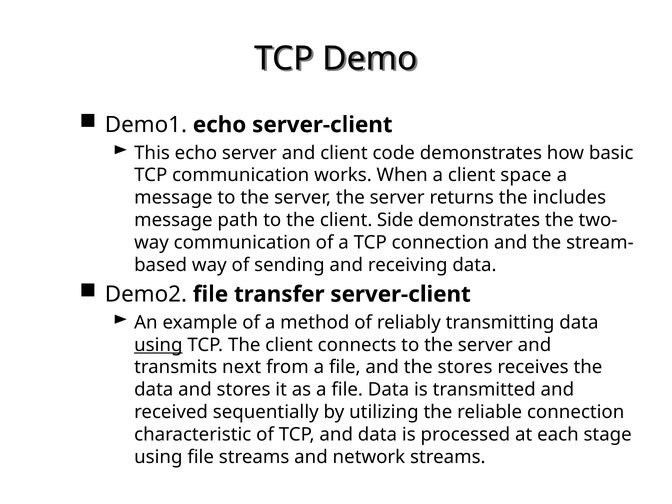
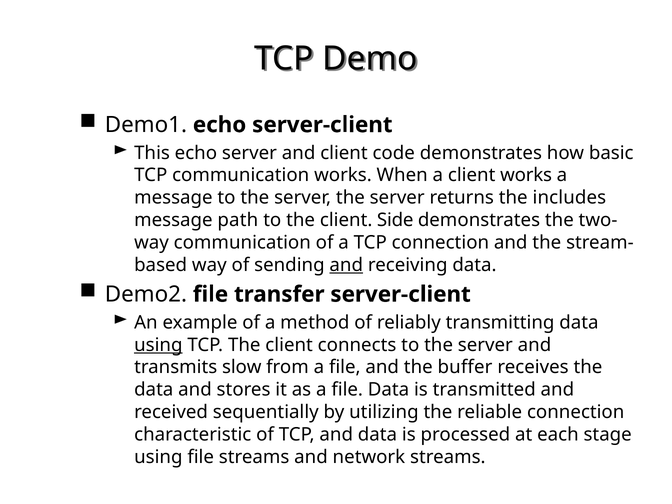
client space: space -> works (526, 175)
and underline: none -> present (346, 265)
next: next -> slow (242, 367)
the stores: stores -> buffer (465, 367)
